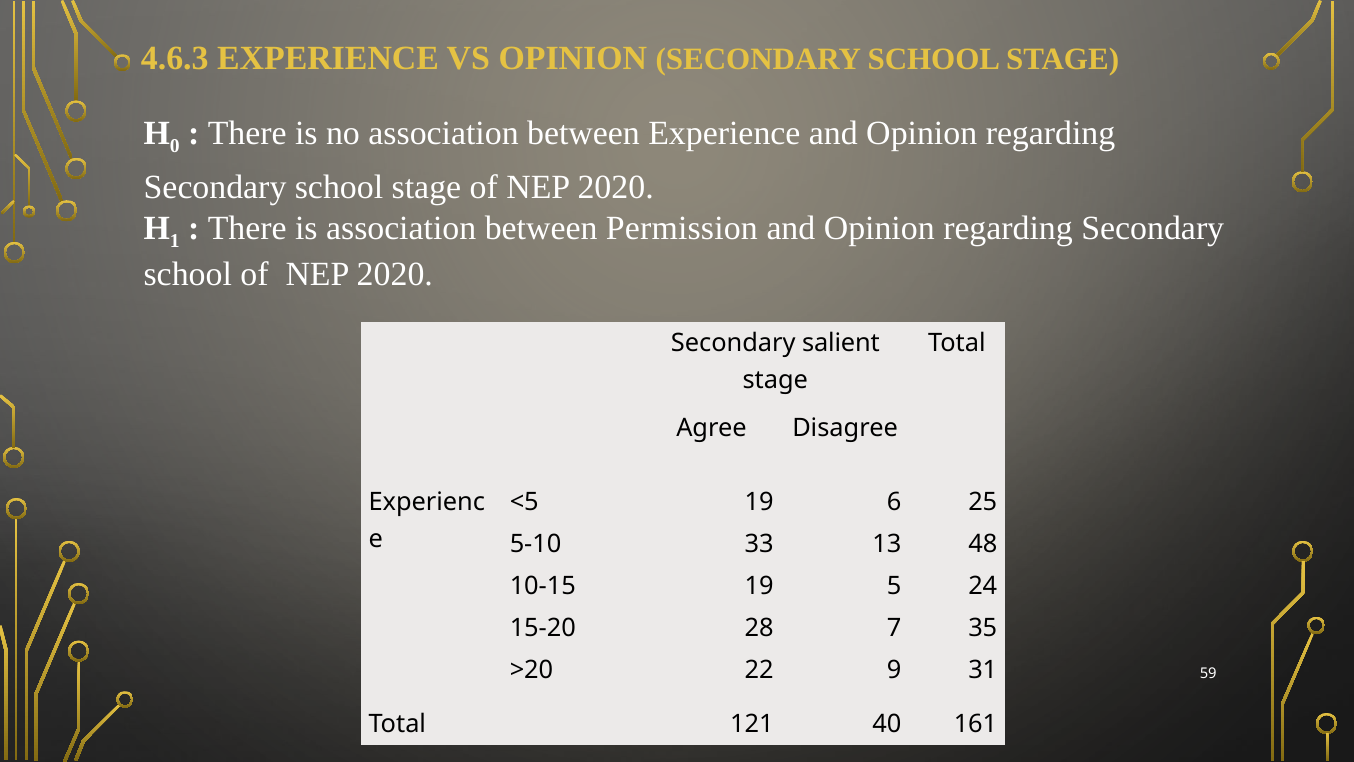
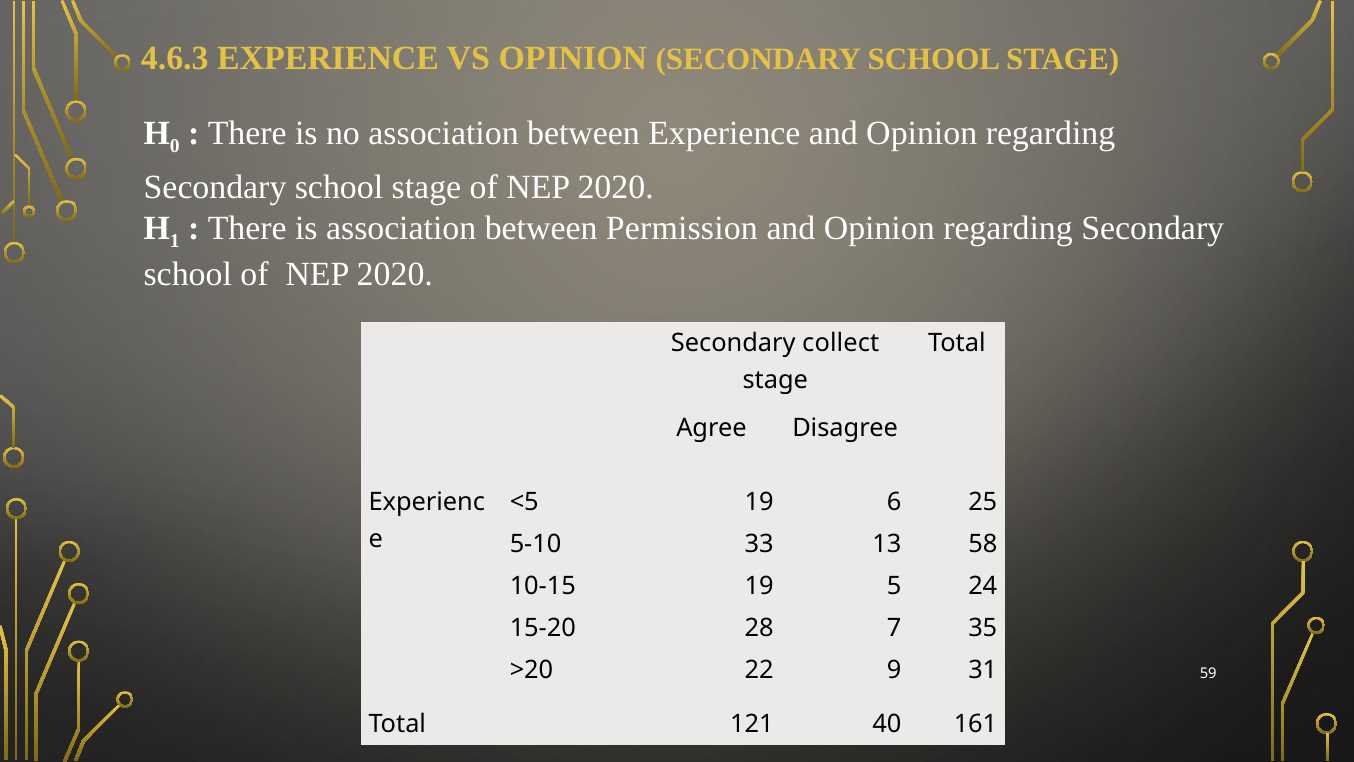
salient: salient -> collect (841, 343)
48: 48 -> 58 (983, 544)
